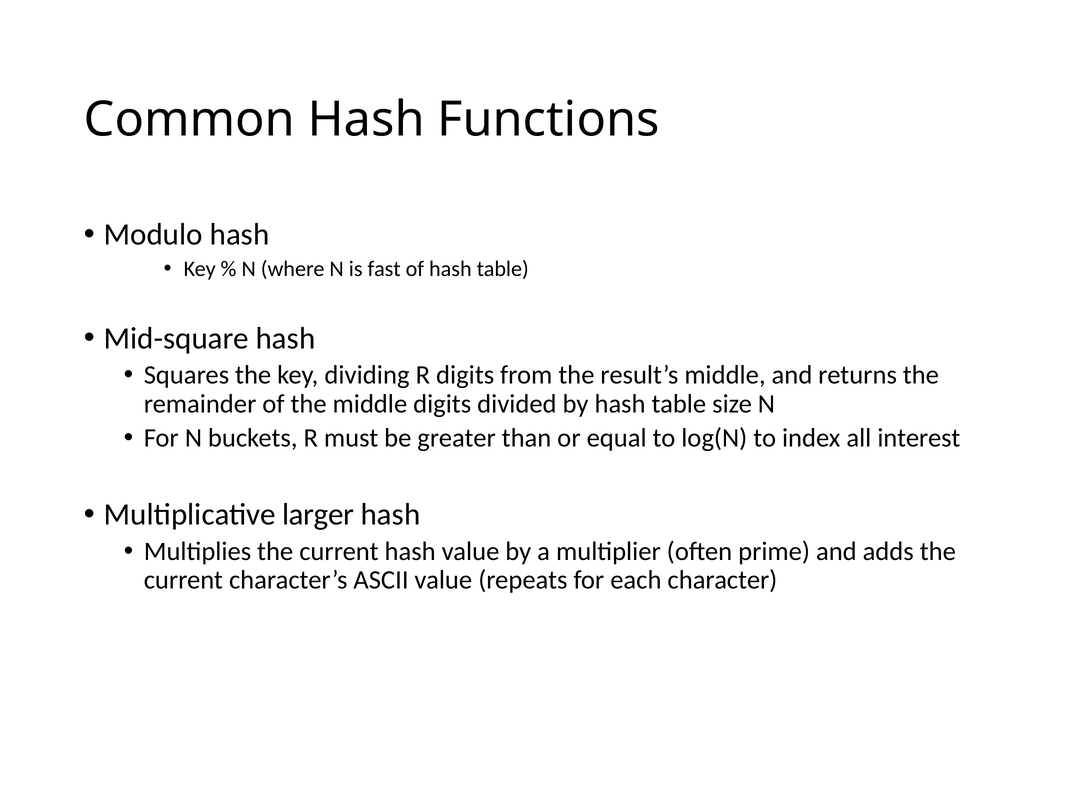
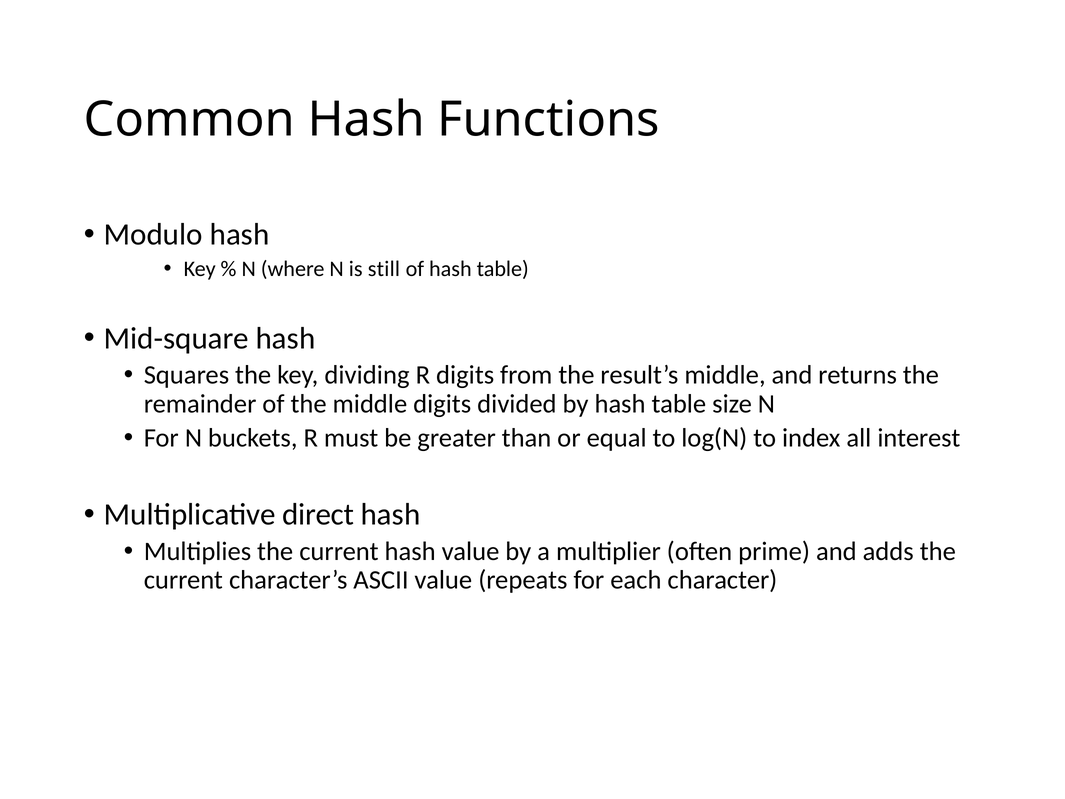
fast: fast -> still (384, 269)
larger: larger -> direct (318, 514)
